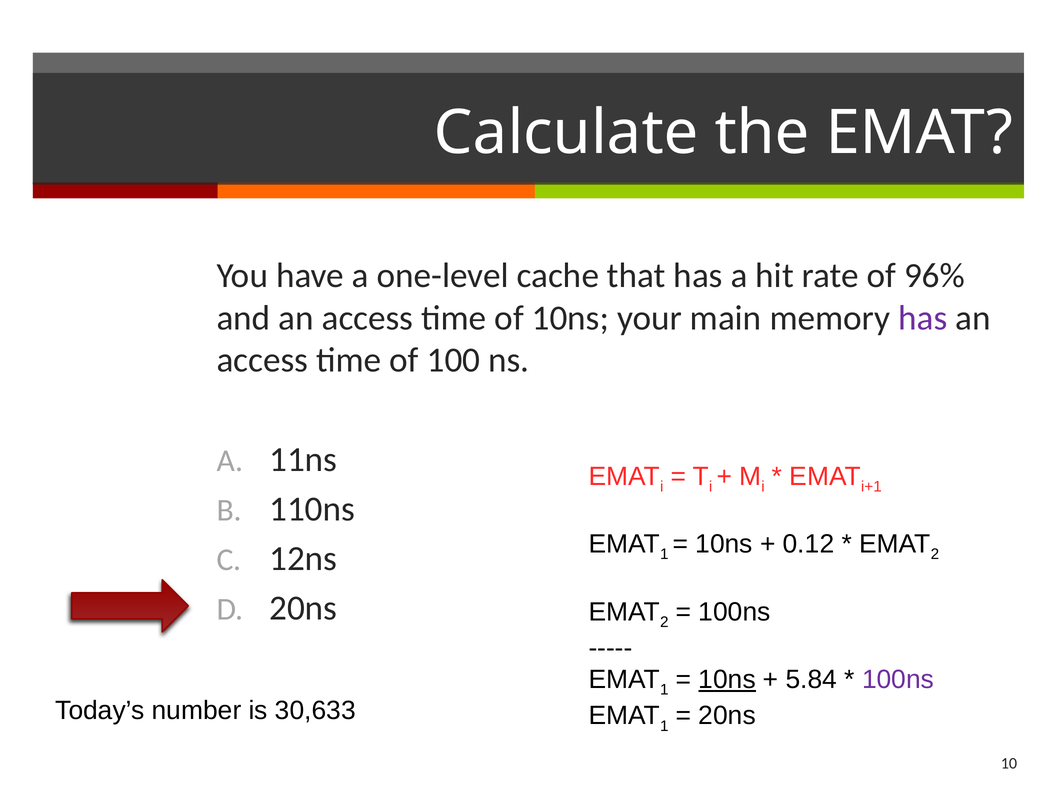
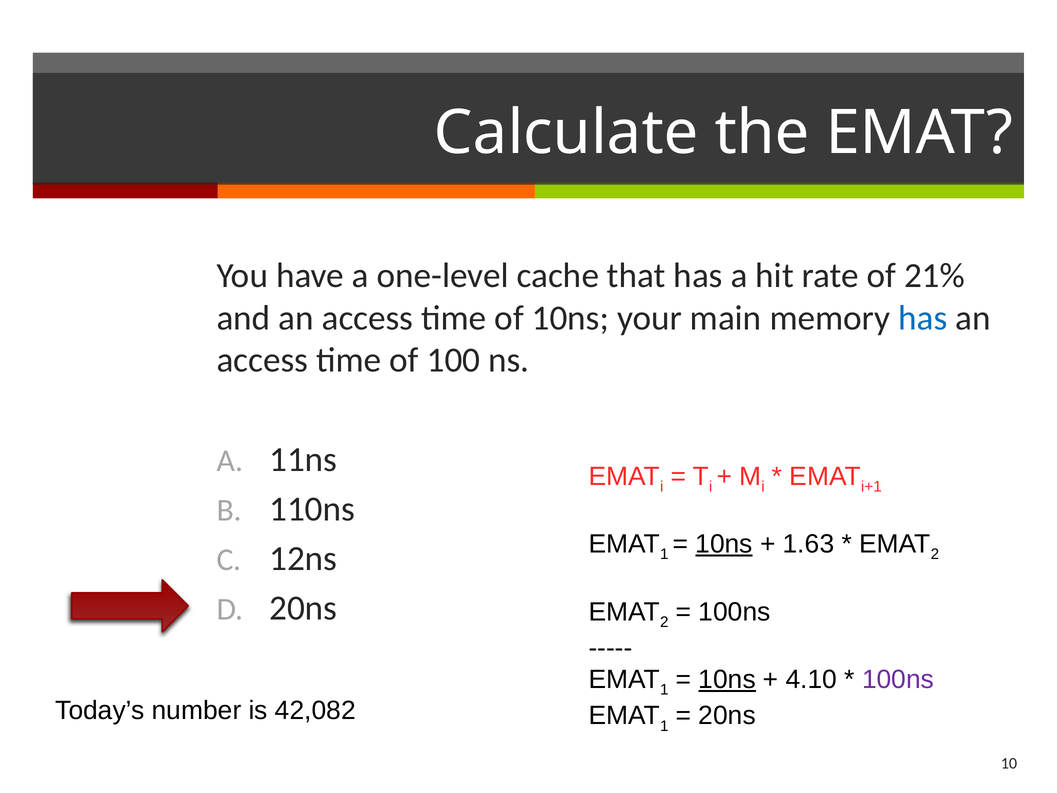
96%: 96% -> 21% (934, 276)
has colour: purple -> blue (923, 318)
10ns underline: none -> present (724, 544)
0.12: 0.12 -> 1.63 (808, 544)
5.84: 5.84 -> 4.10 (811, 679)
30,633: 30,633 -> 42,082 (315, 711)
